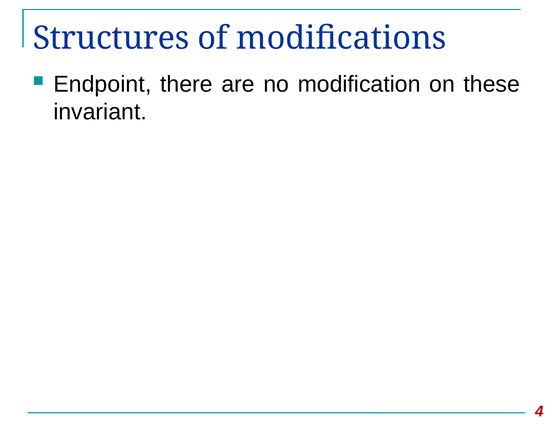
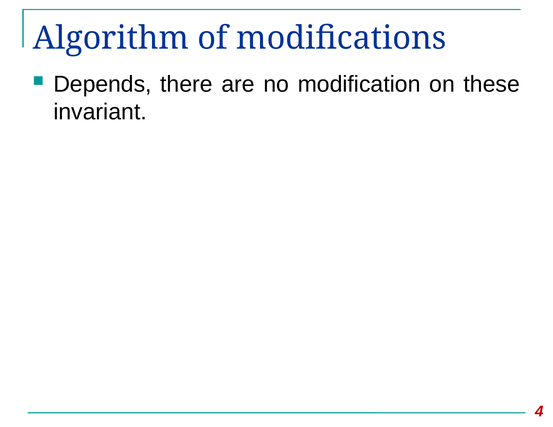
Structures: Structures -> Algorithm (111, 38)
Endpoint: Endpoint -> Depends (102, 84)
